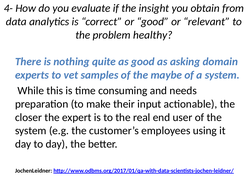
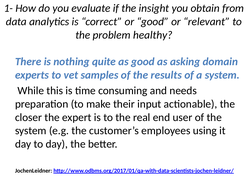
4-: 4- -> 1- (8, 8)
maybe: maybe -> results (166, 75)
